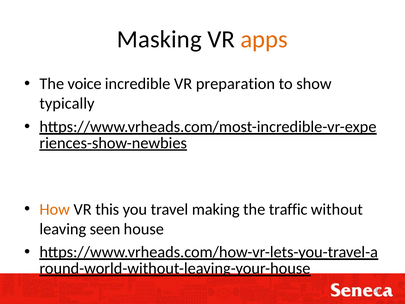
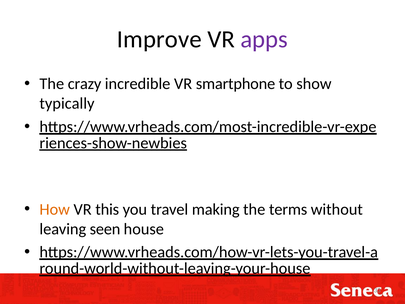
Masking: Masking -> Improve (159, 39)
apps colour: orange -> purple (264, 39)
voice: voice -> crazy (85, 84)
preparation: preparation -> smartphone (236, 84)
traffic: traffic -> terms (288, 209)
